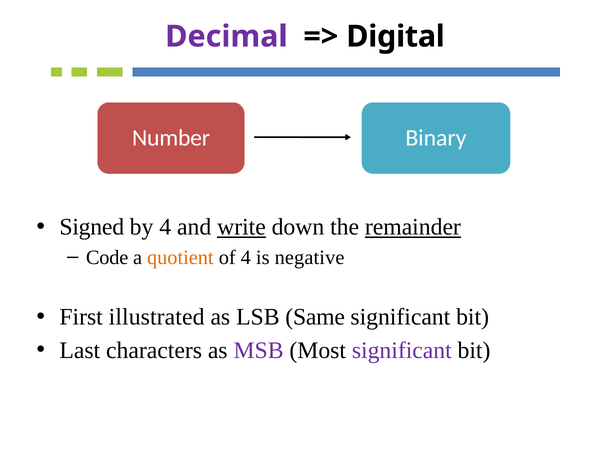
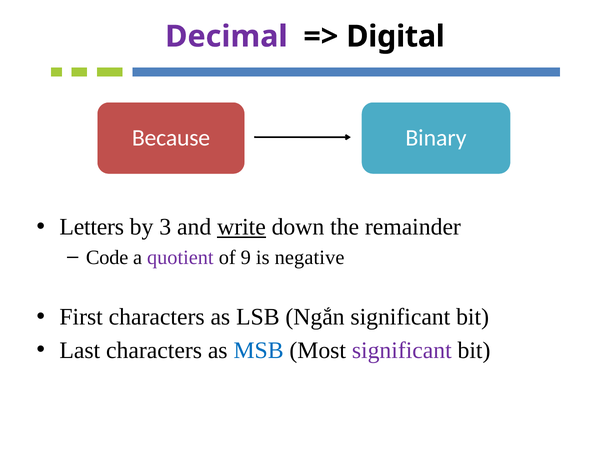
Number: Number -> Because (171, 138)
Signed: Signed -> Letters (92, 227)
by 4: 4 -> 3 (165, 227)
remainder underline: present -> none (413, 227)
quotient colour: orange -> purple (180, 258)
of 4: 4 -> 9 (246, 258)
First illustrated: illustrated -> characters (157, 318)
Same: Same -> Ngắn (315, 318)
MSB colour: purple -> blue (259, 351)
